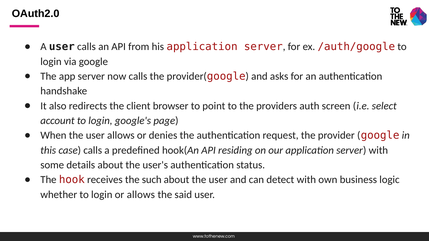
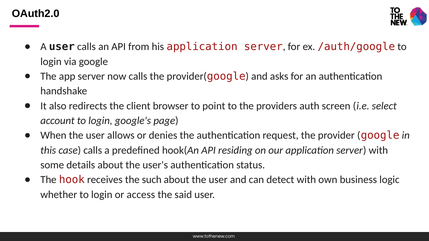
or allows: allows -> access (141, 195)
